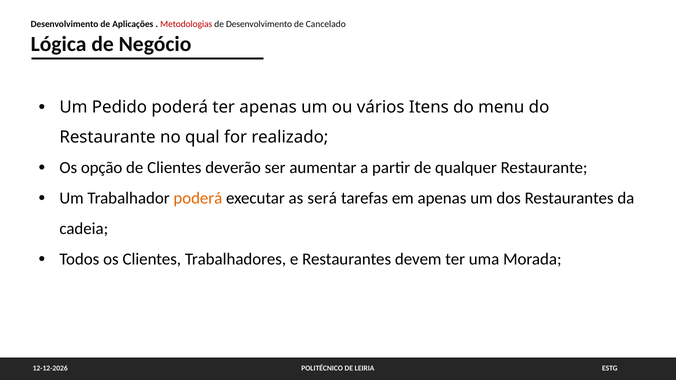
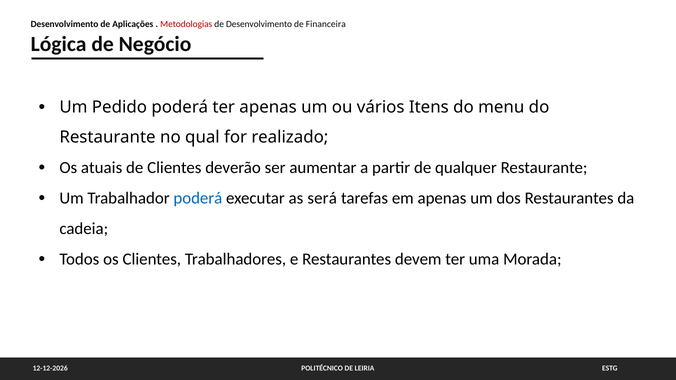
Cancelado: Cancelado -> Financeira (326, 24)
opção: opção -> atuais (102, 168)
poderá colour: orange -> blue (198, 198)
